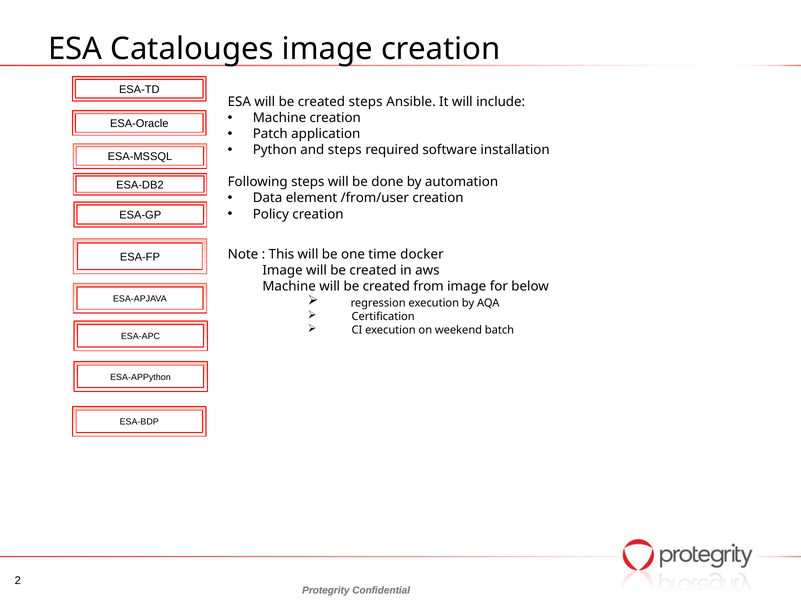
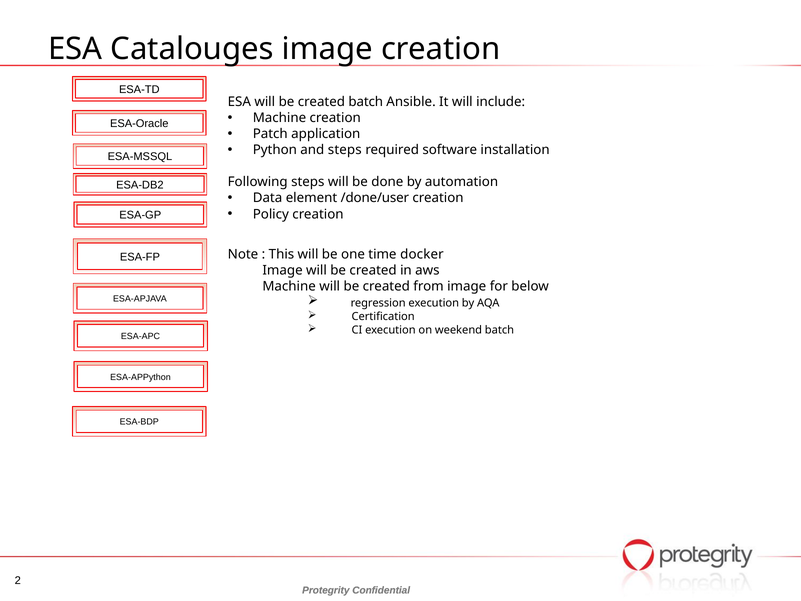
created steps: steps -> batch (366, 102)
/from/user: /from/user -> /done/user (375, 198)
